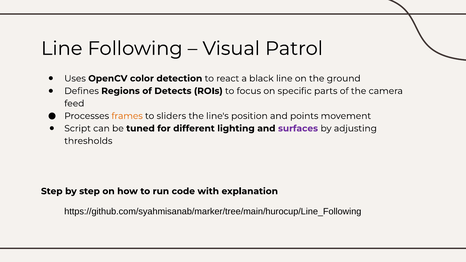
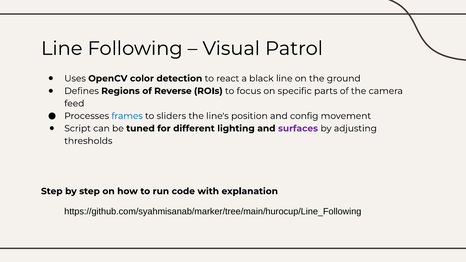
Detects: Detects -> Reverse (173, 91)
frames colour: orange -> blue (127, 116)
points: points -> config (304, 116)
